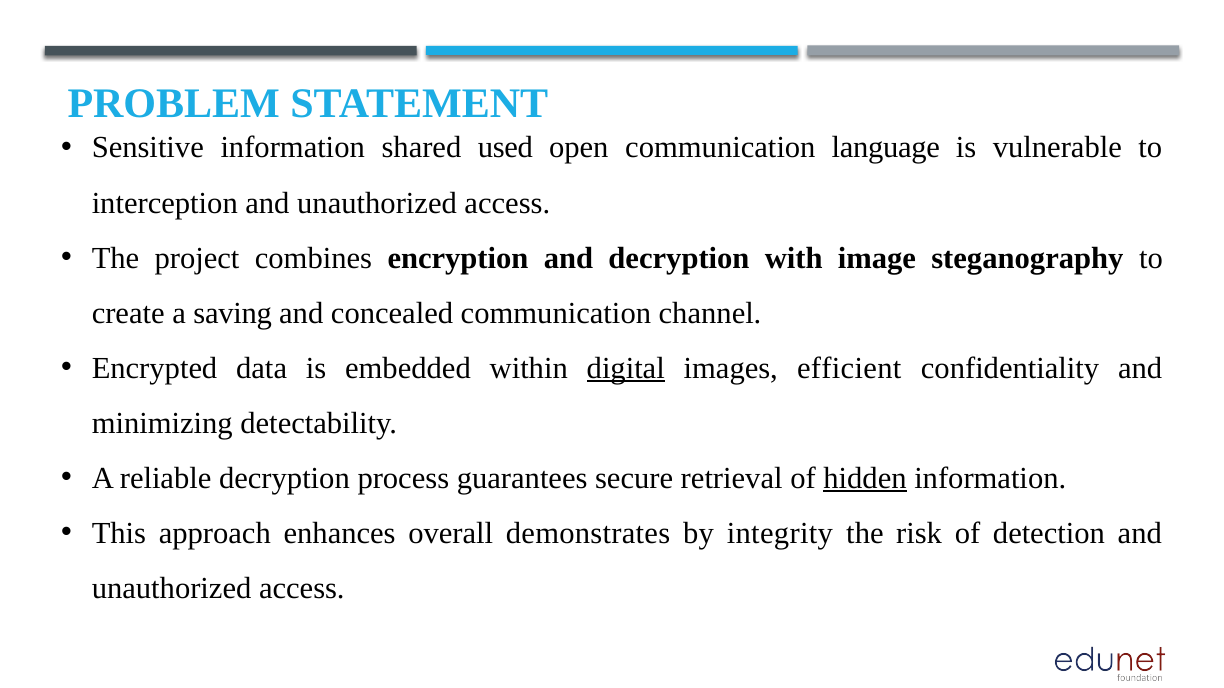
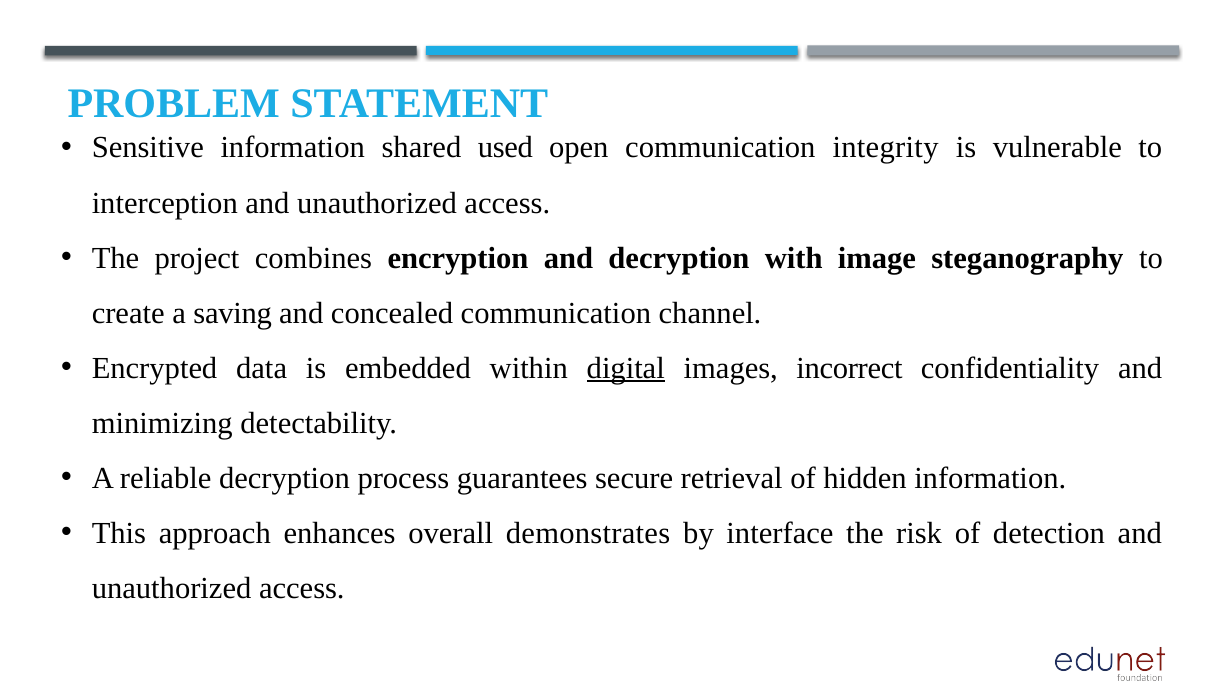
language: language -> integrity (886, 148)
efficient: efficient -> incorrect (850, 368)
hidden underline: present -> none (865, 478)
integrity: integrity -> interface (780, 534)
